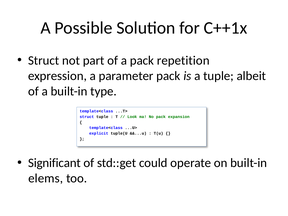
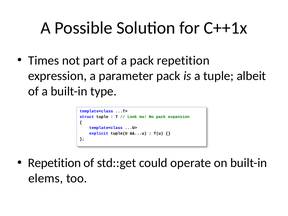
Struct: Struct -> Times (44, 60)
Significant: Significant -> Repetition (54, 163)
